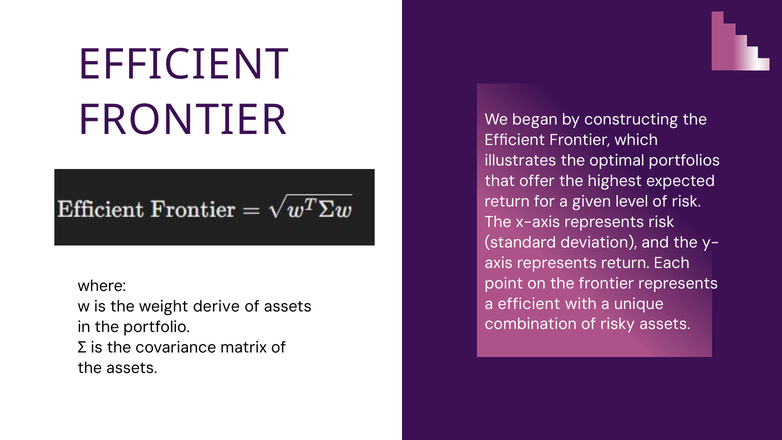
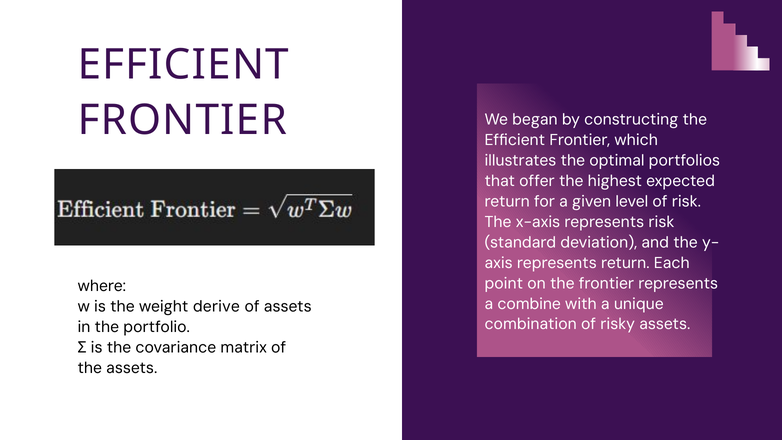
a efficient: efficient -> combine (529, 304)
